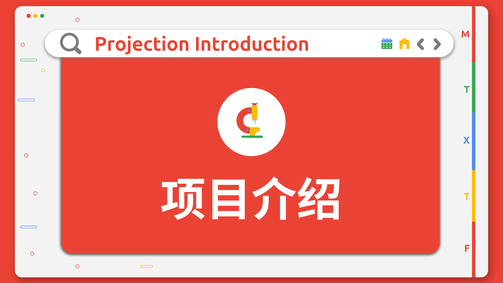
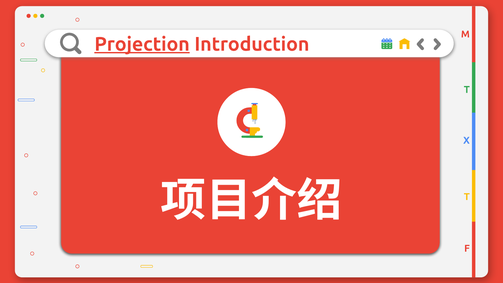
Projection underline: none -> present (142, 44)
